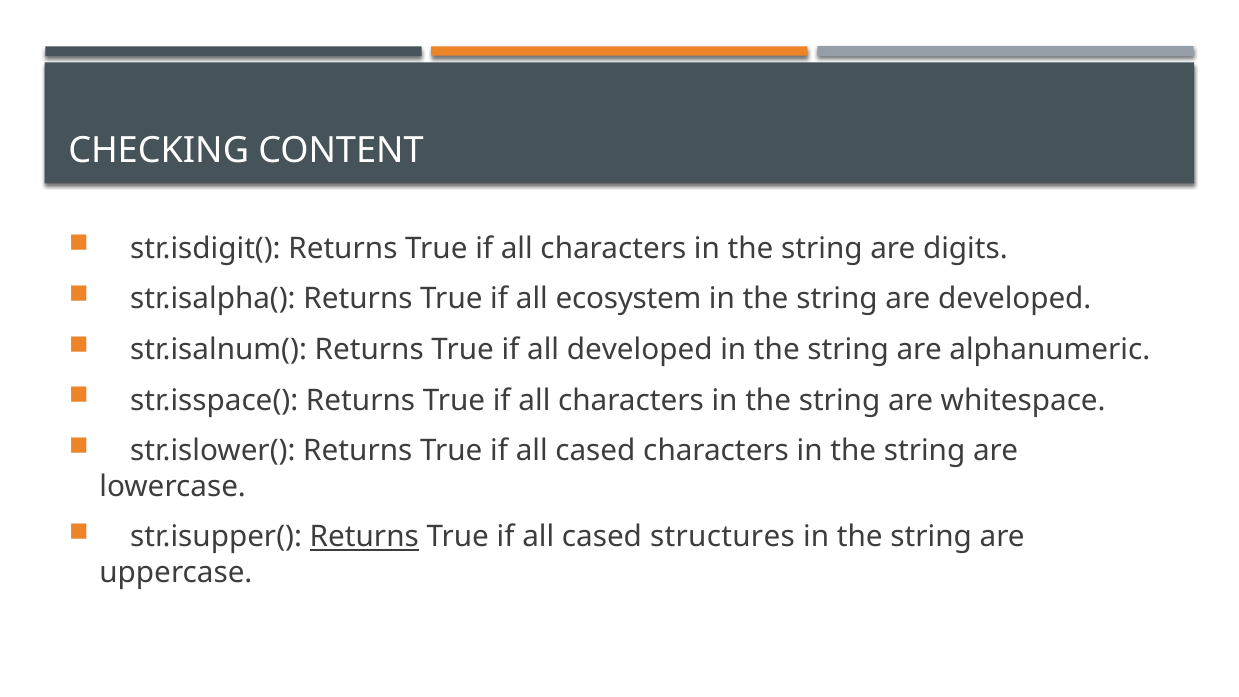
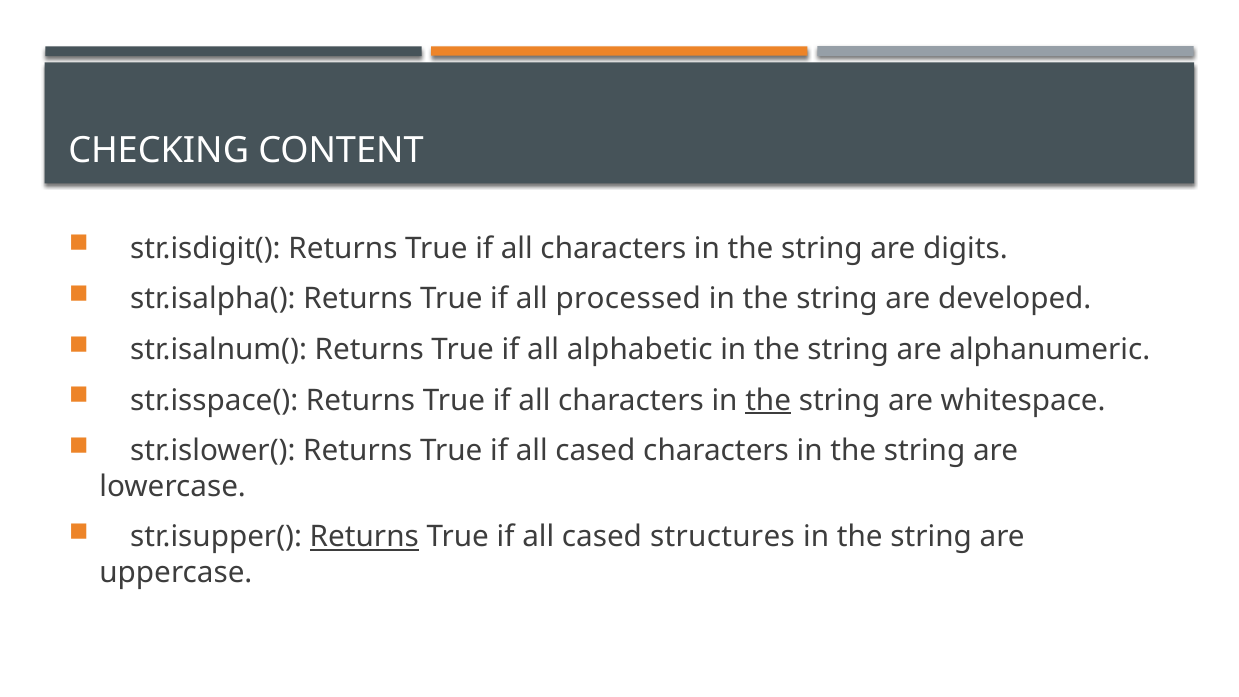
ecosystem: ecosystem -> processed (628, 299)
all developed: developed -> alphabetic (640, 350)
the underline: none -> present (768, 400)
